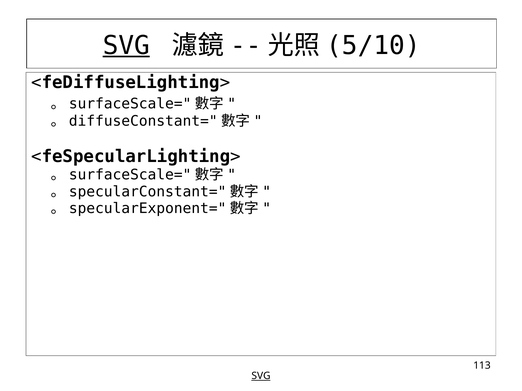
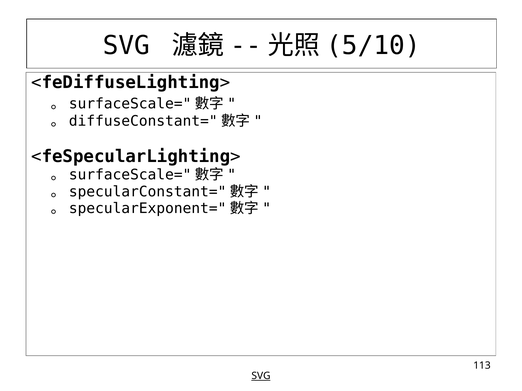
SVG underline: present -> none (126, 45)
